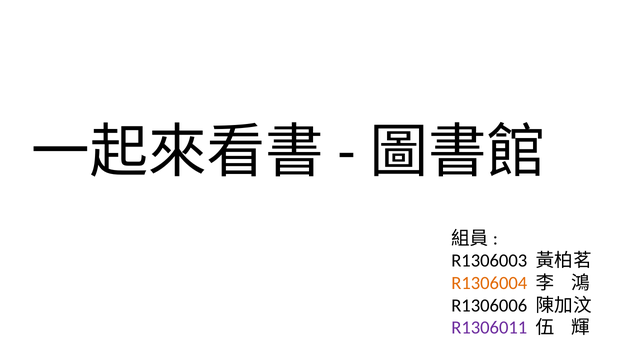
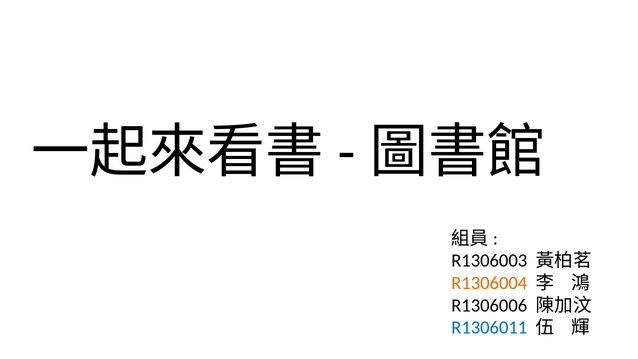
R1306011 colour: purple -> blue (489, 328)
